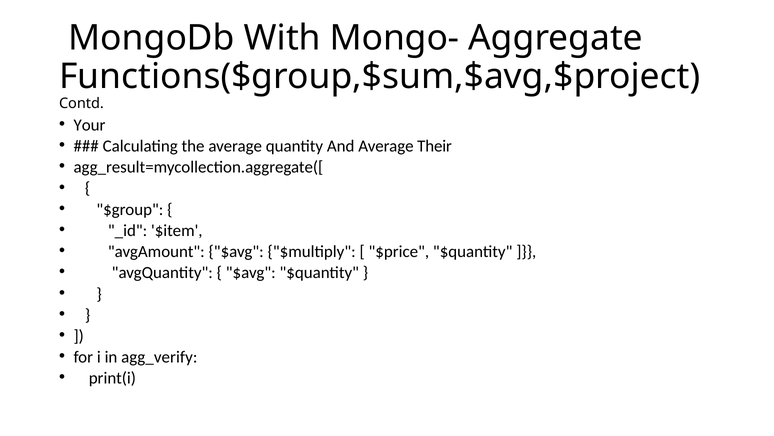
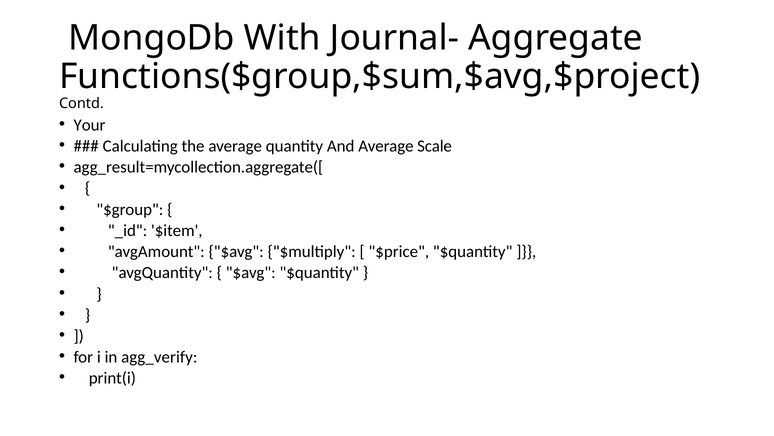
Mongo-: Mongo- -> Journal- (395, 38)
Their: Their -> Scale (435, 146)
